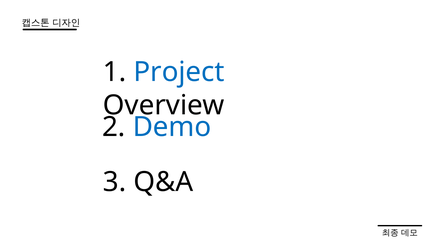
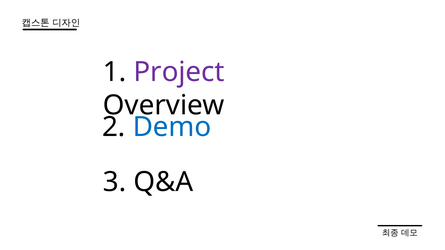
Project colour: blue -> purple (179, 72)
